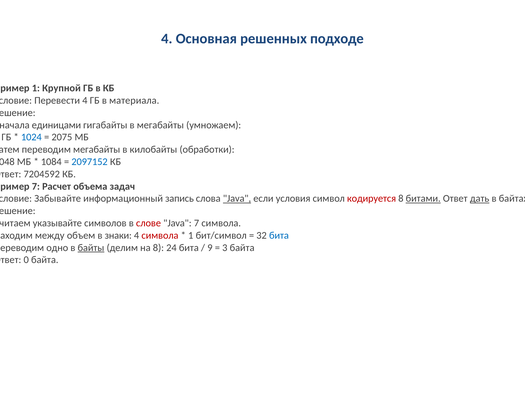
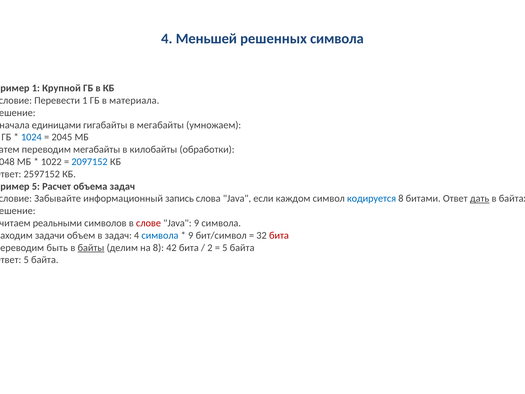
Основная: Основная -> Меньшей (206, 39)
решенных подходе: подходе -> символа (337, 39)
Перевести 4: 4 -> 1 (85, 100)
2075: 2075 -> 2045 (62, 137)
1084: 1084 -> 1022 (51, 162)
7204592: 7204592 -> 2597152 (42, 174)
7: 7 -> 5 (36, 186)
Java underline: present -> none (237, 198)
условия: условия -> каждом (293, 198)
кодируется colour: red -> blue (372, 198)
битами underline: present -> none (423, 198)
указывайте: указывайте -> реальными (57, 223)
Java 7: 7 -> 9 (197, 223)
между: между -> задачи (50, 235)
в знаки: знаки -> задач (118, 235)
символа colour: red -> blue (160, 235)
1: 1 -> 9 (191, 235)
бита colour: blue -> red (279, 235)
одно: одно -> быть (57, 248)
24: 24 -> 42 (171, 248)
9: 9 -> 2 (210, 248)
3: 3 -> 5 (225, 248)
0: 0 -> 5 (26, 260)
